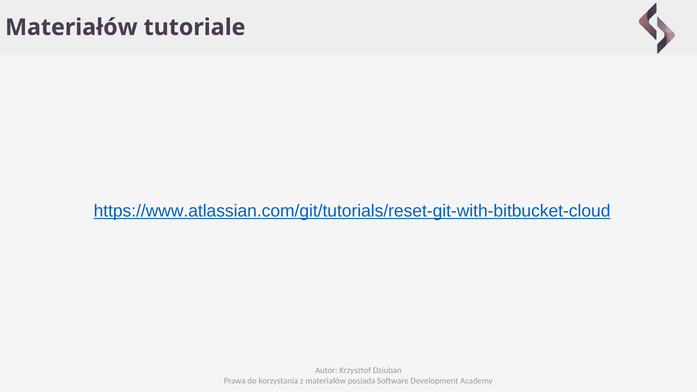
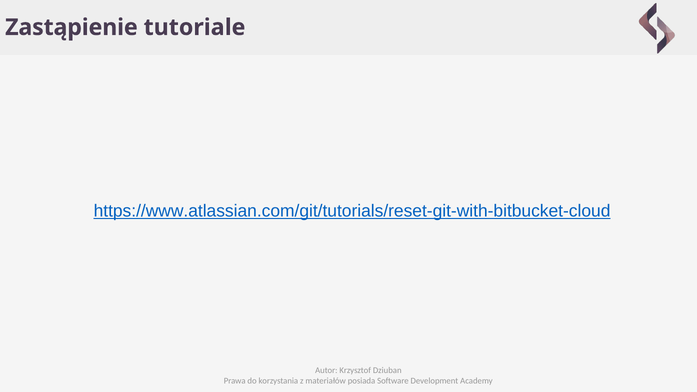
Materiałów: Materiałów -> Zastąpienie (71, 27)
